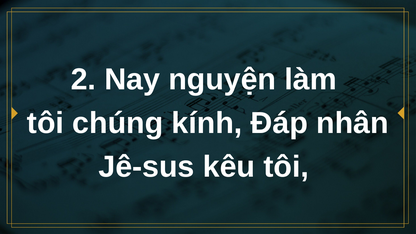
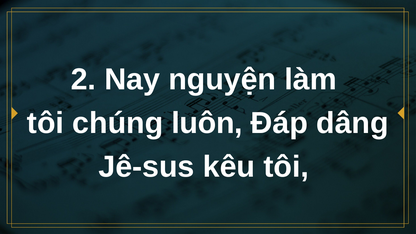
kính: kính -> luôn (207, 123)
nhân: nhân -> dâng (352, 123)
